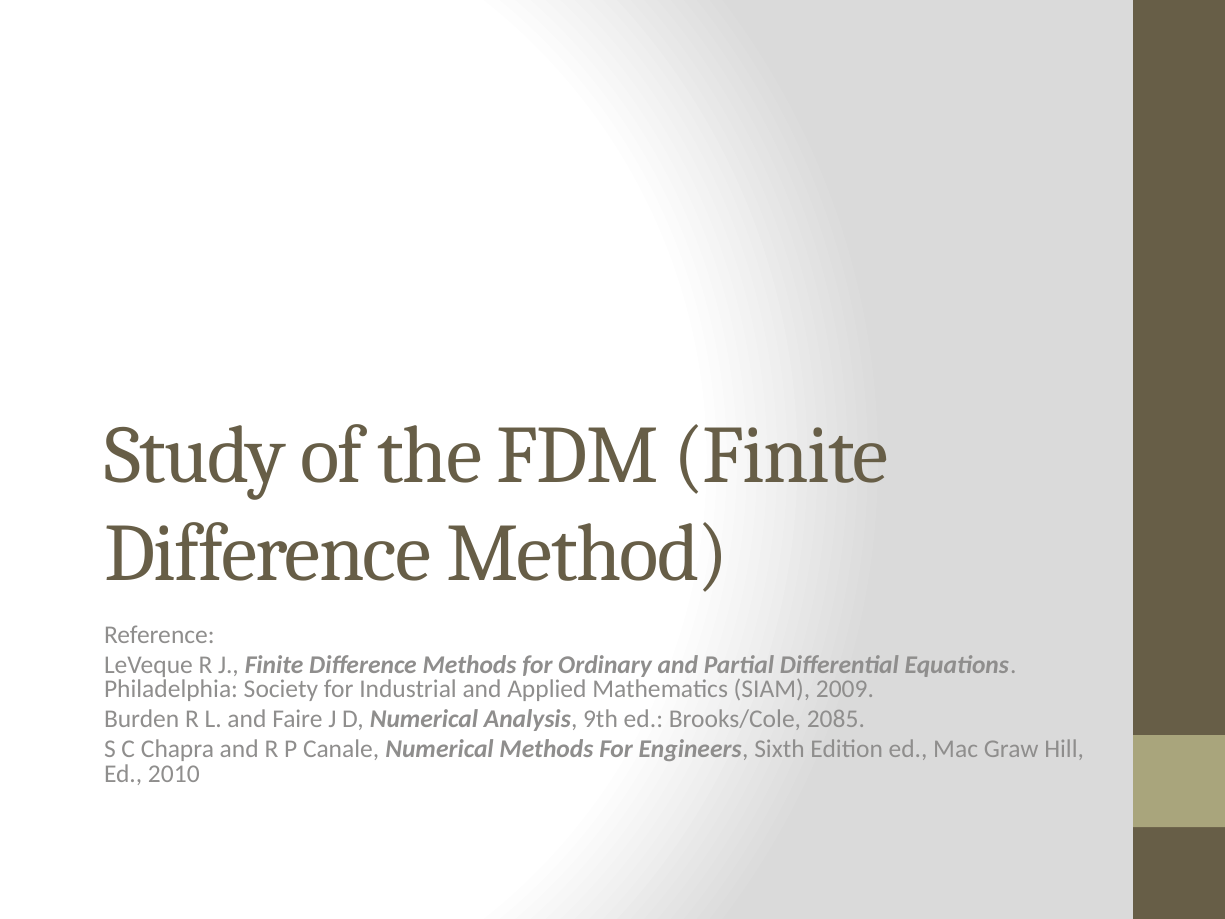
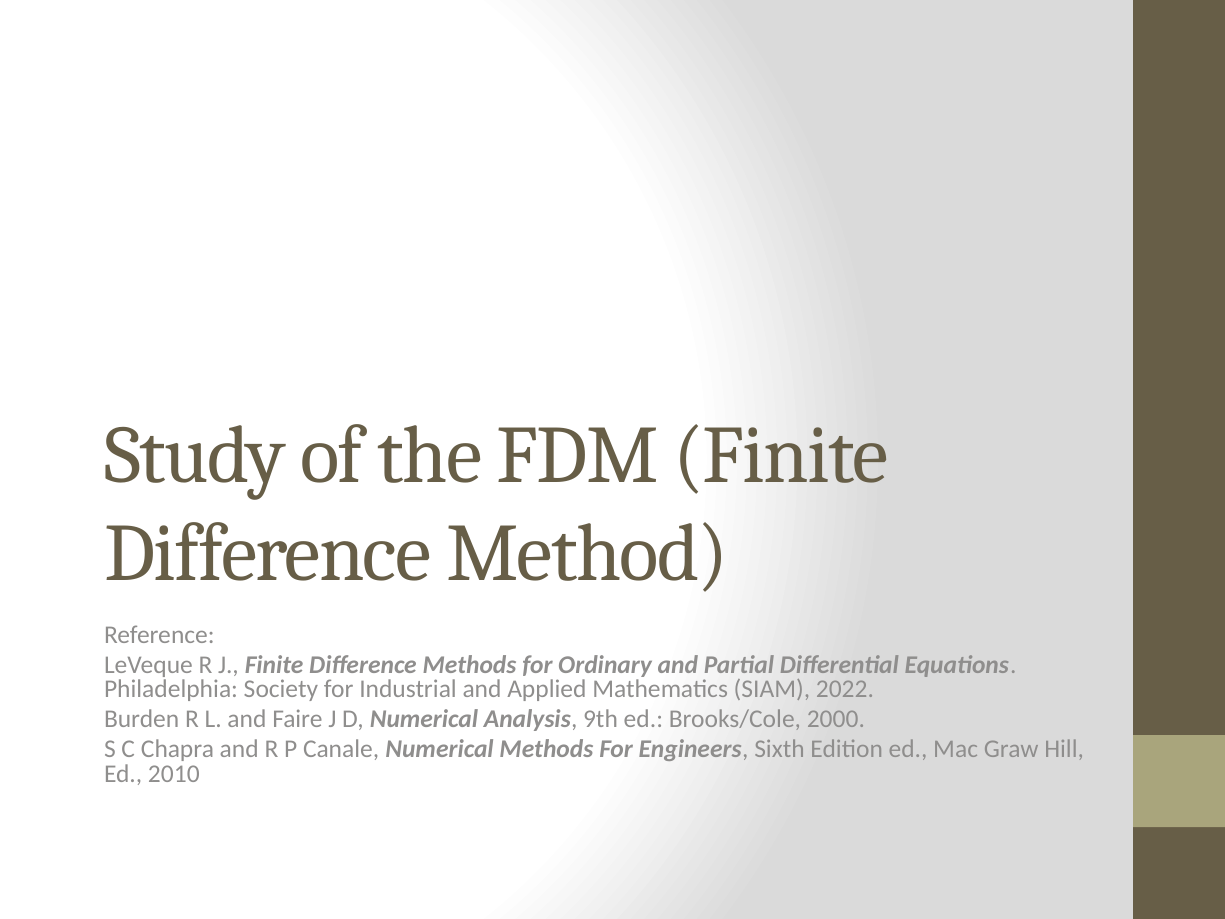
2009: 2009 -> 2022 (845, 689)
2085: 2085 -> 2000 (836, 719)
